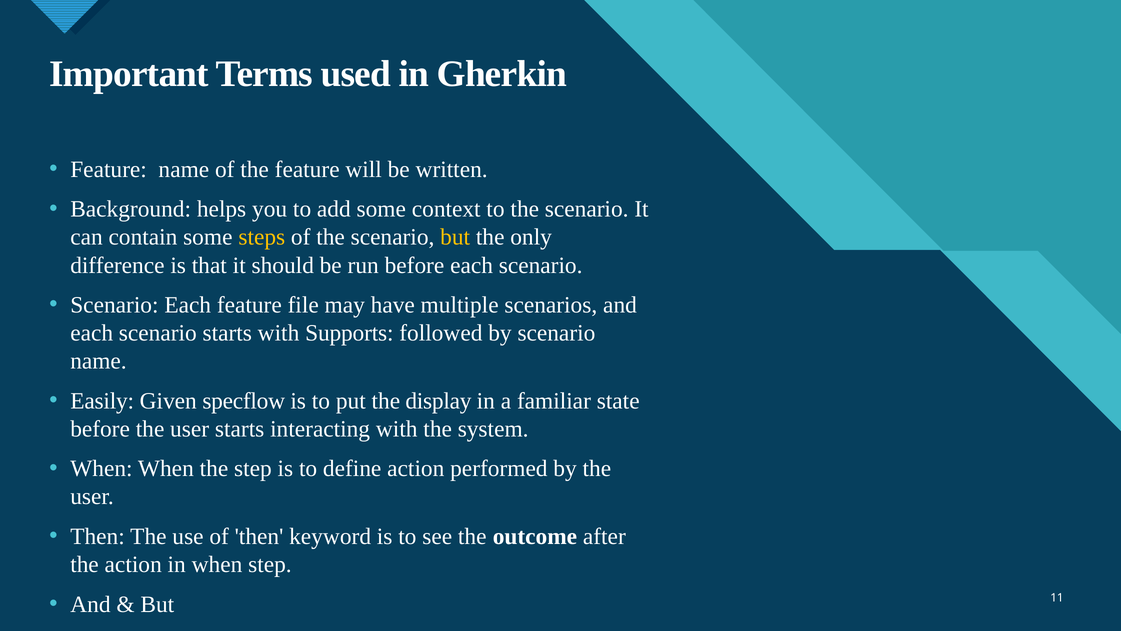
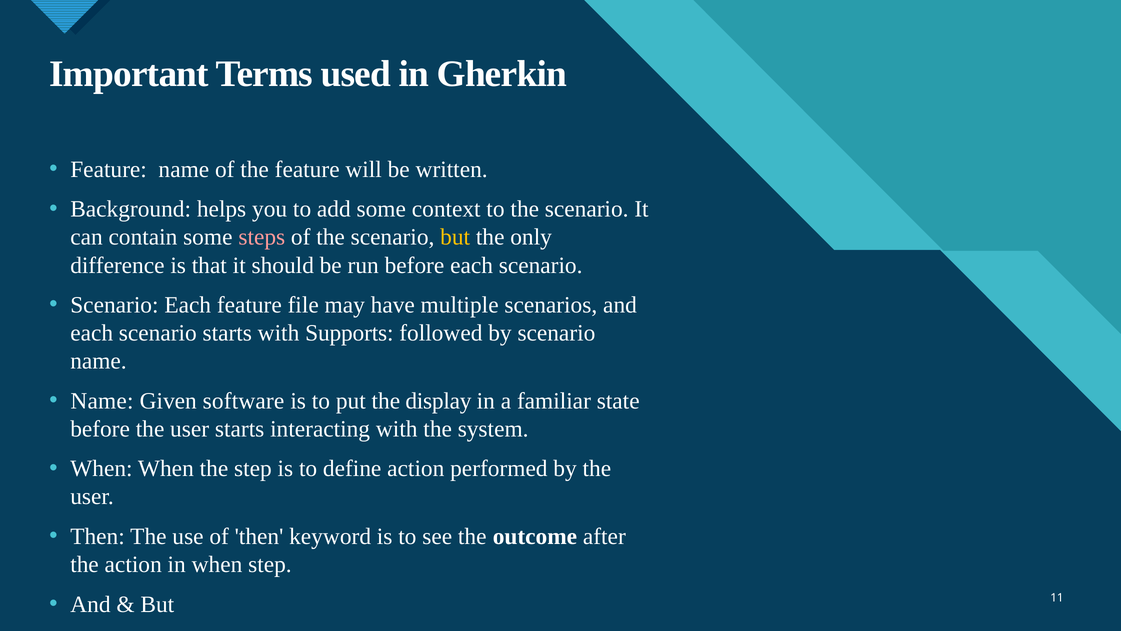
steps colour: yellow -> pink (262, 237)
Easily: Easily -> Name (102, 401)
specflow: specflow -> software (244, 401)
